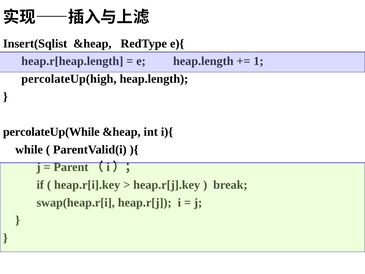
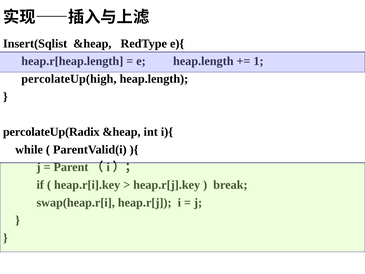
percolateUp(While: percolateUp(While -> percolateUp(Radix (51, 132)
